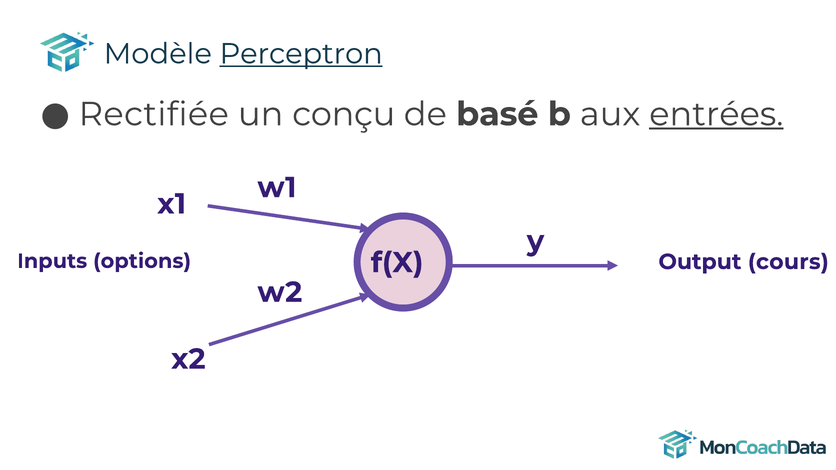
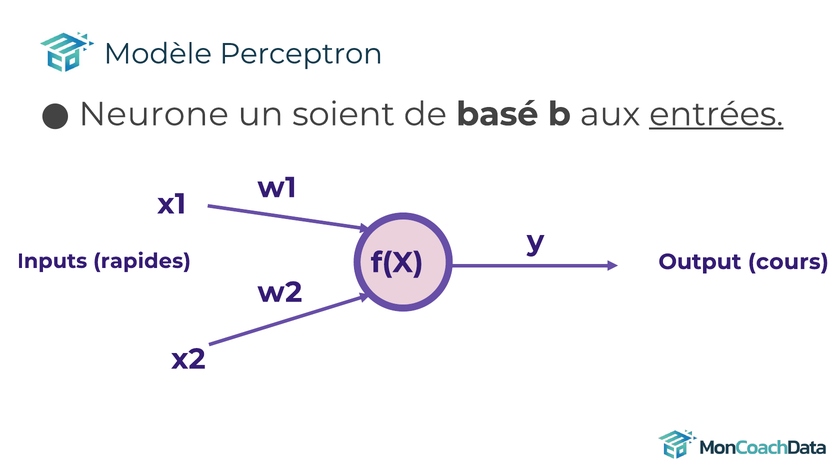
Perceptron underline: present -> none (301, 54)
Rectifiée: Rectifiée -> Neurone (154, 114)
conçu: conçu -> soient (344, 114)
options: options -> rapides (142, 261)
